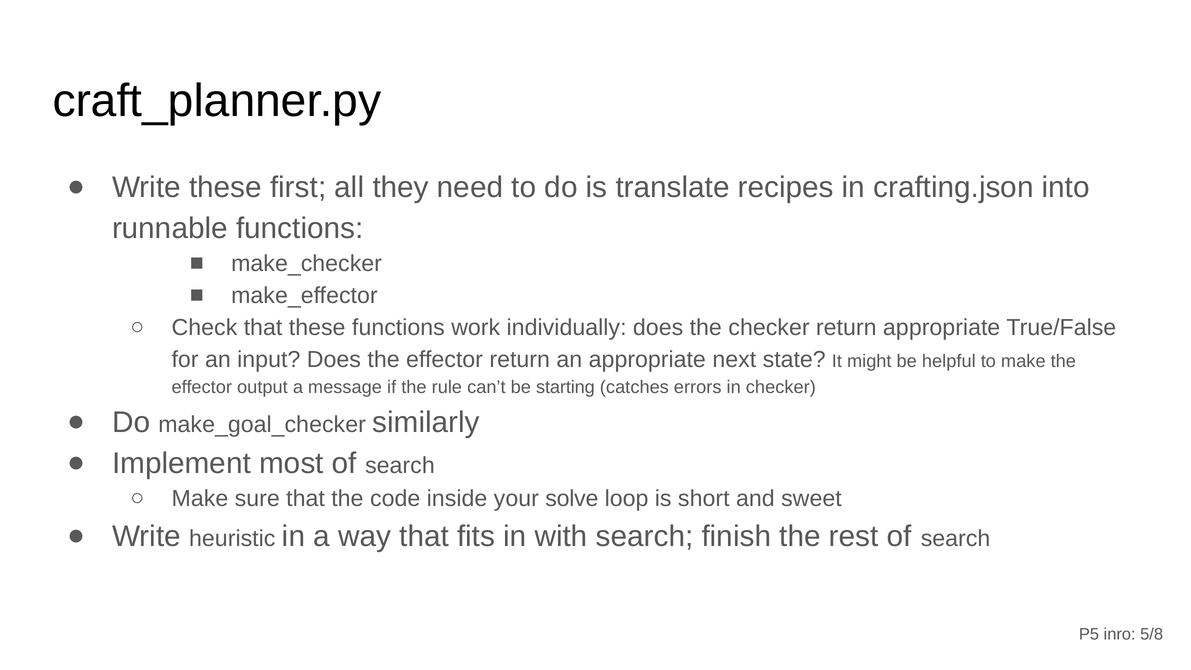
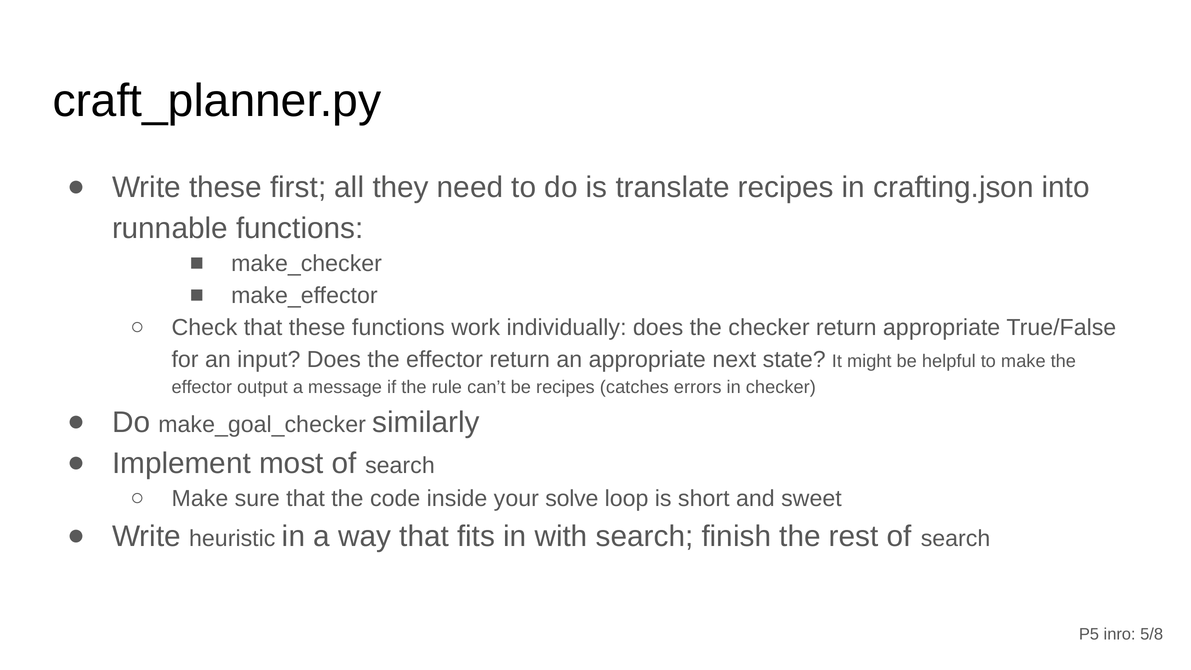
be starting: starting -> recipes (565, 387)
